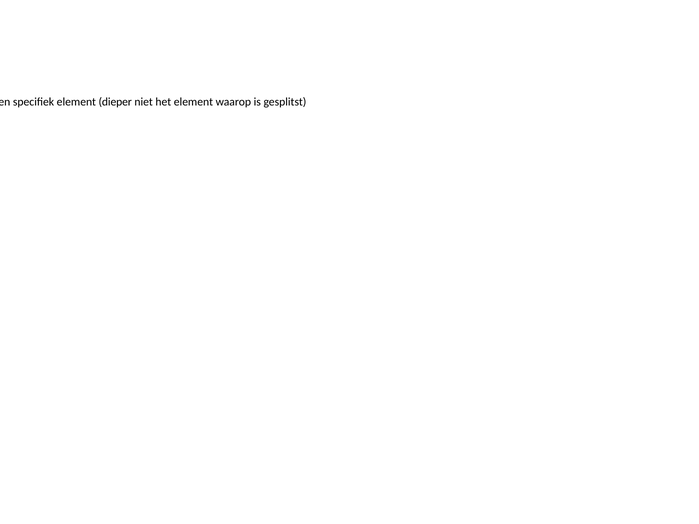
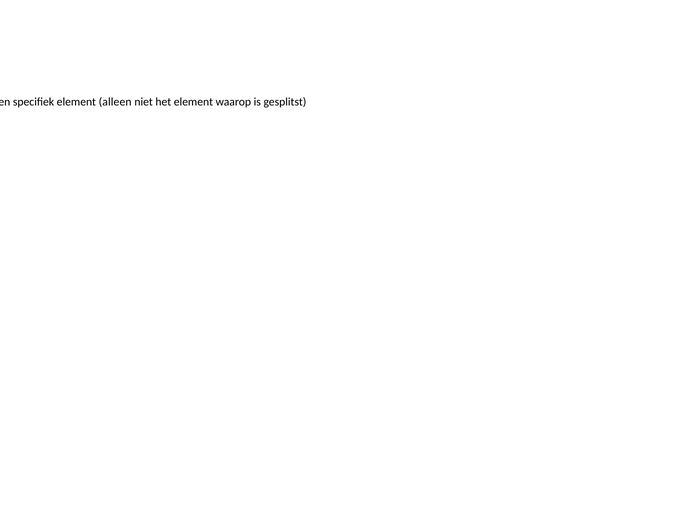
dieper: dieper -> alleen (115, 102)
